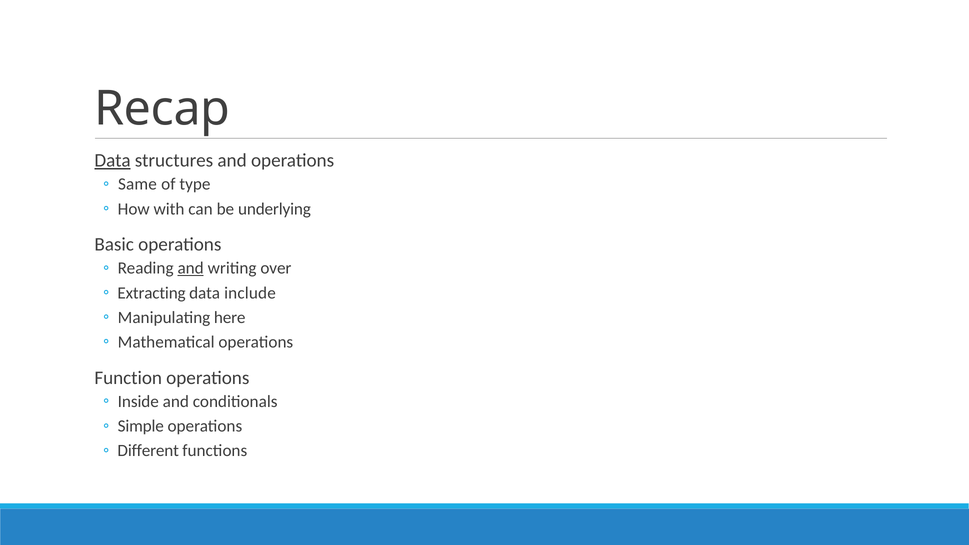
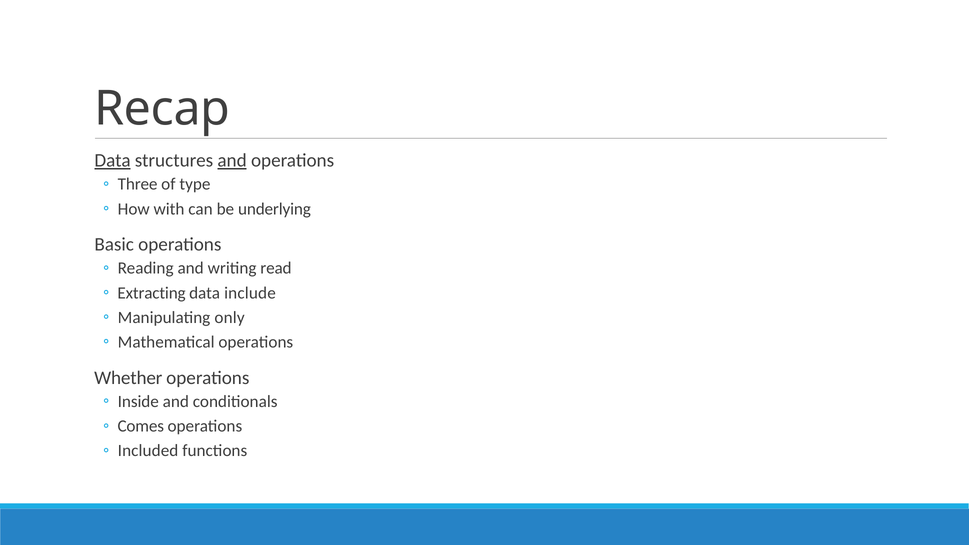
and underline: none -> present (232, 161)
Same: Same -> Three (138, 184)
and underline: present -> none (191, 268)
over: over -> read (276, 268)
here: here -> only (230, 318)
Function: Function -> Whether (128, 378)
Simple: Simple -> Comes (141, 426)
Different: Different -> Included (148, 451)
